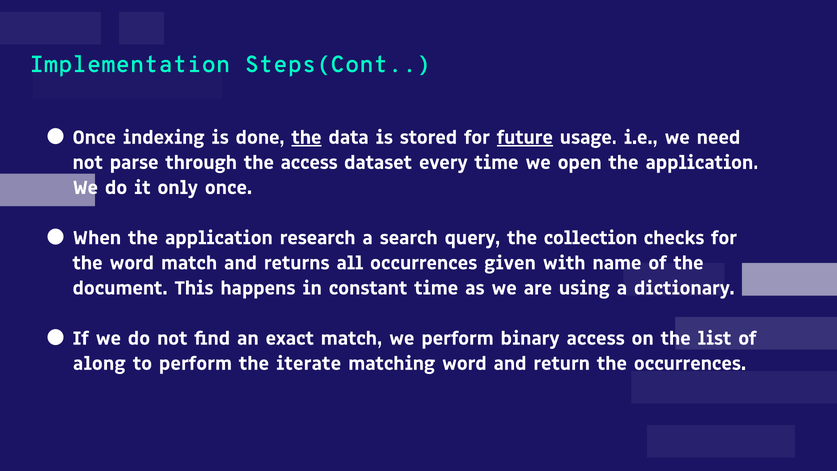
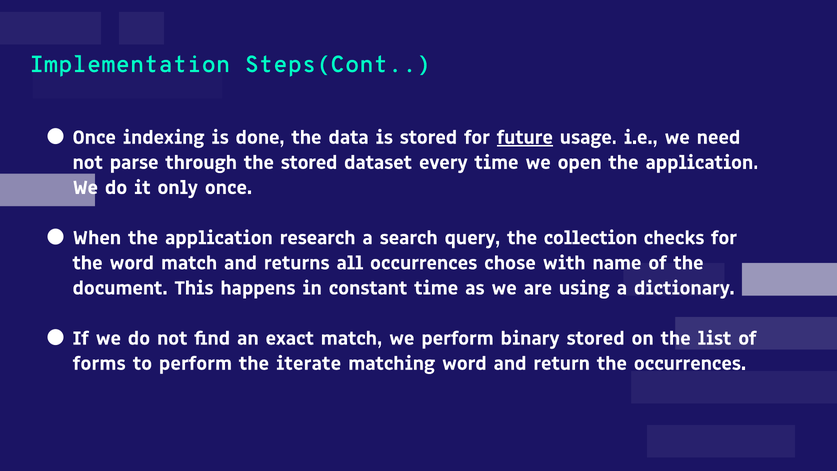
the underline: present -> none (306, 137)
the access: access -> stored (309, 162)
given: given -> chose (510, 262)
binary access: access -> stored (596, 338)
along: along -> forms (99, 363)
